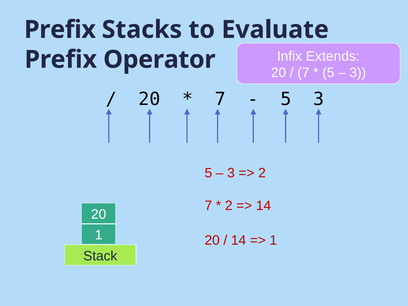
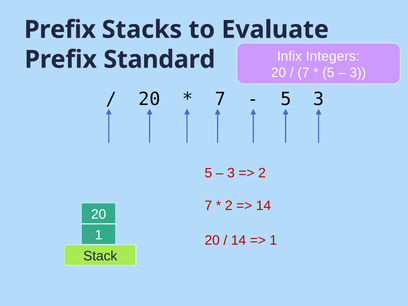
Extends: Extends -> Integers (333, 56)
Operator: Operator -> Standard (159, 60)
